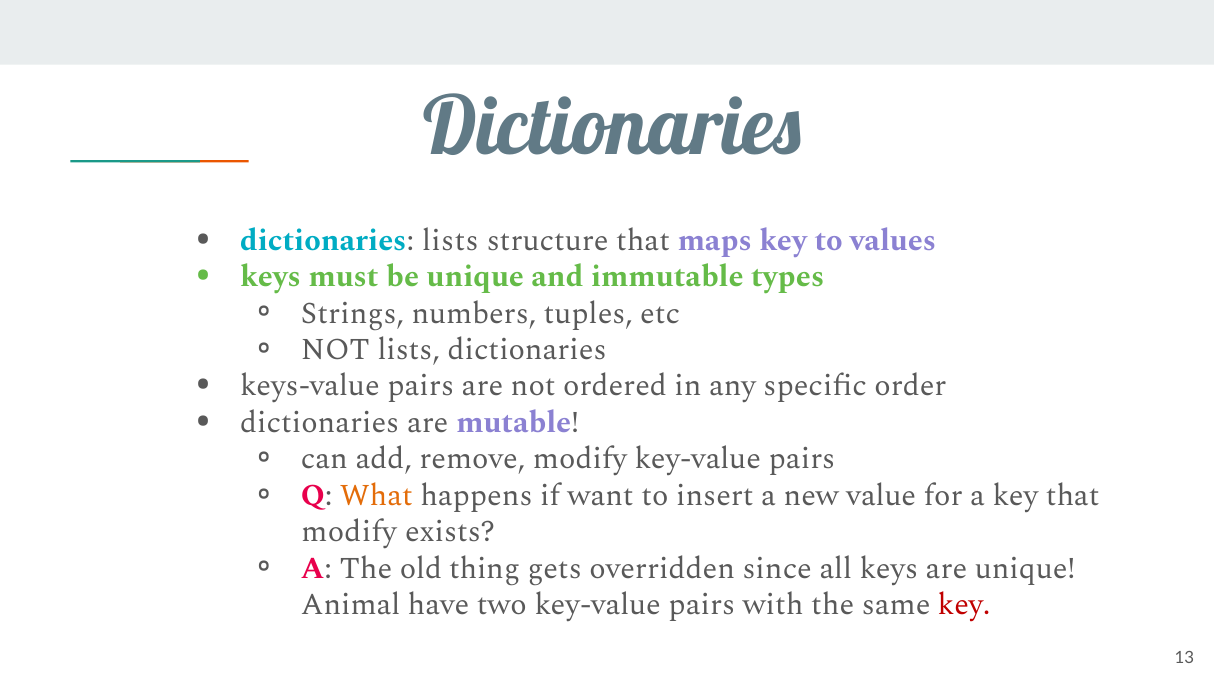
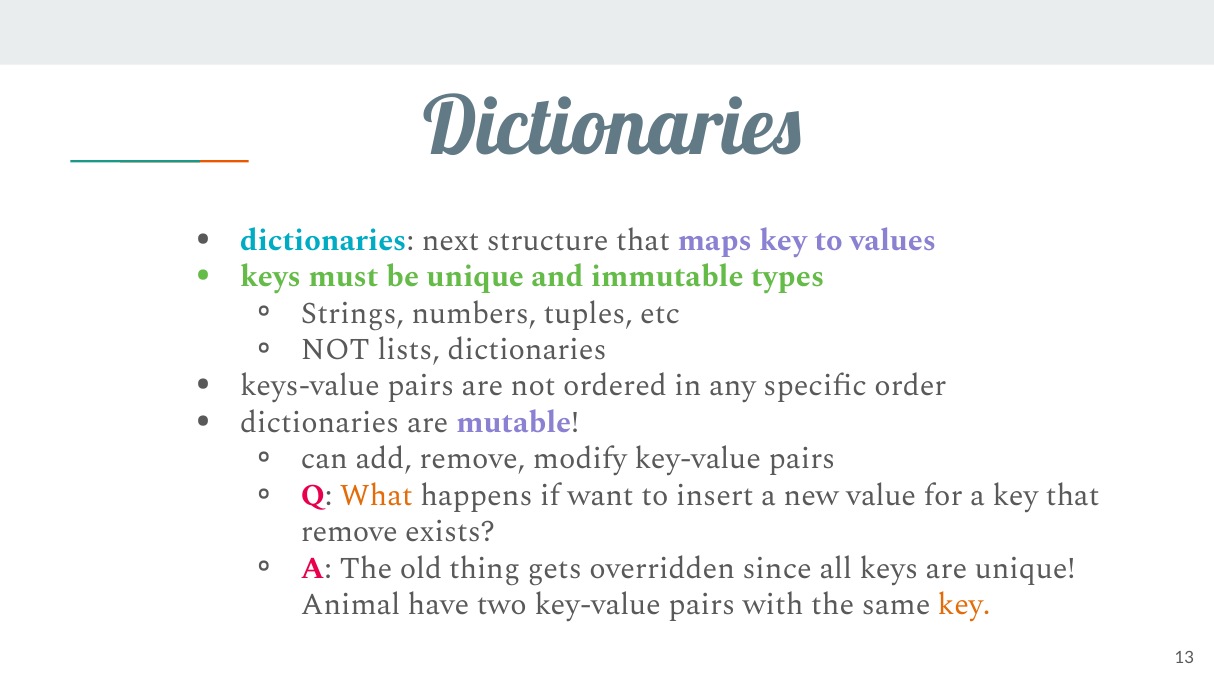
dictionaries lists: lists -> next (451, 240)
modify: modify -> remove (349, 532)
key colour: red -> orange (964, 604)
